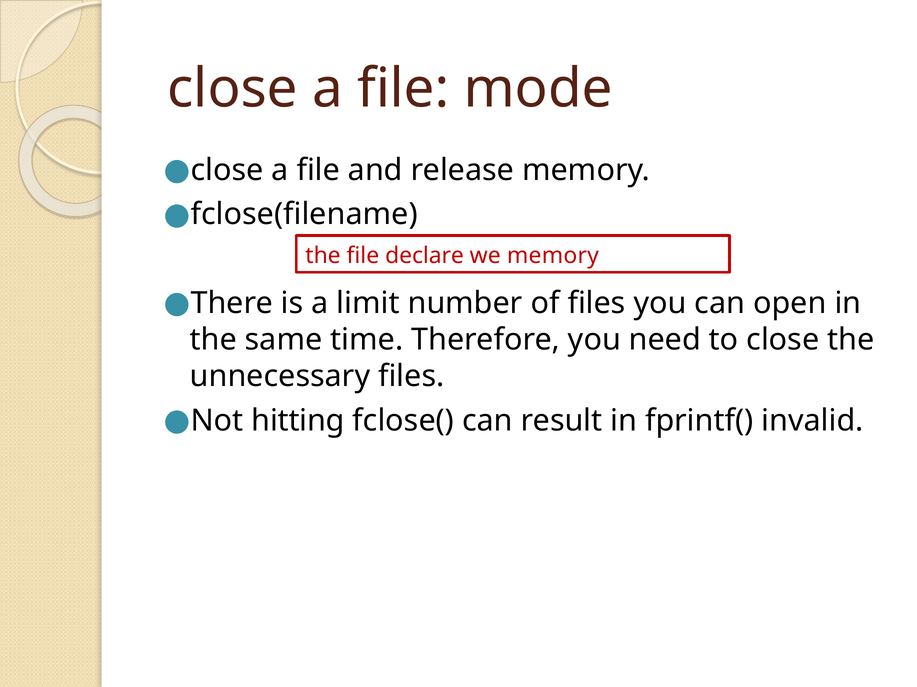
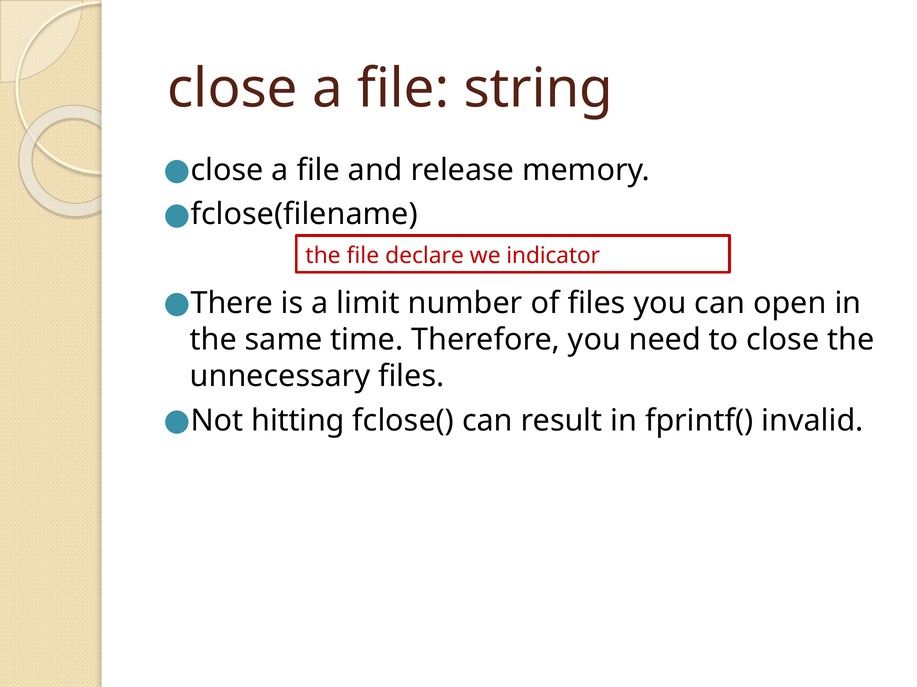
mode: mode -> string (538, 89)
we memory: memory -> indicator (553, 256)
